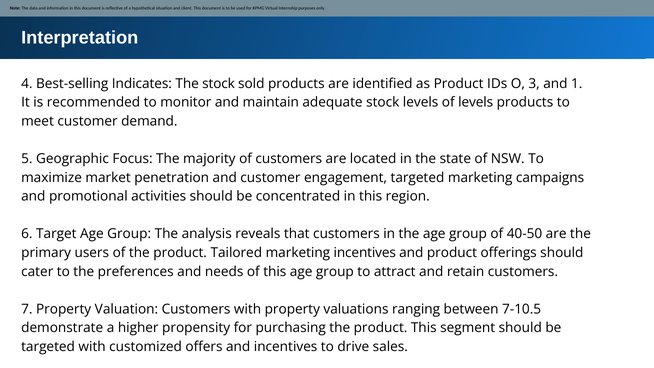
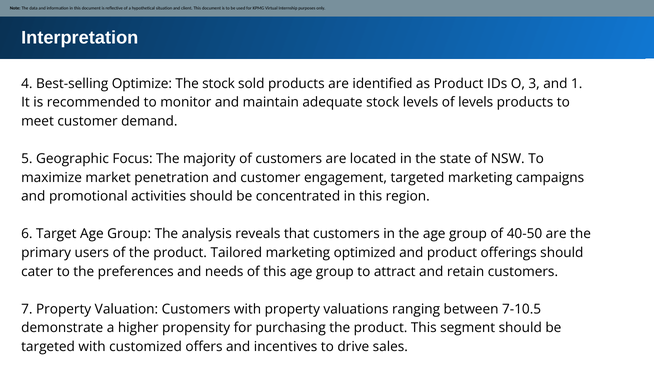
Indicates: Indicates -> Optimize (142, 84)
marketing incentives: incentives -> optimized (365, 253)
